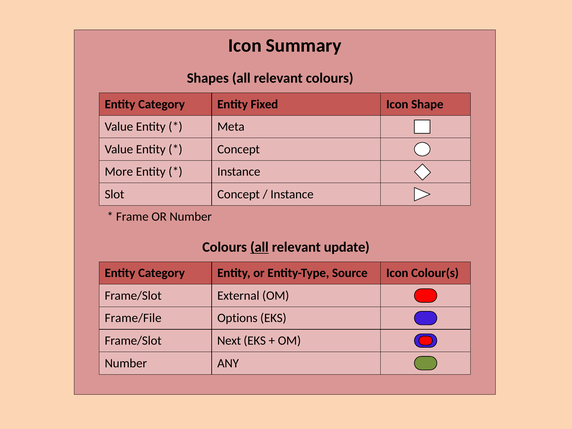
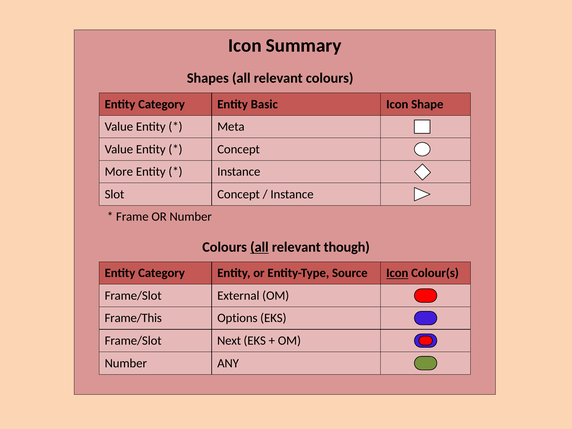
Fixed: Fixed -> Basic (264, 104)
update: update -> though (347, 247)
Icon underline: none -> present (397, 273)
Frame/File: Frame/File -> Frame/This (133, 318)
